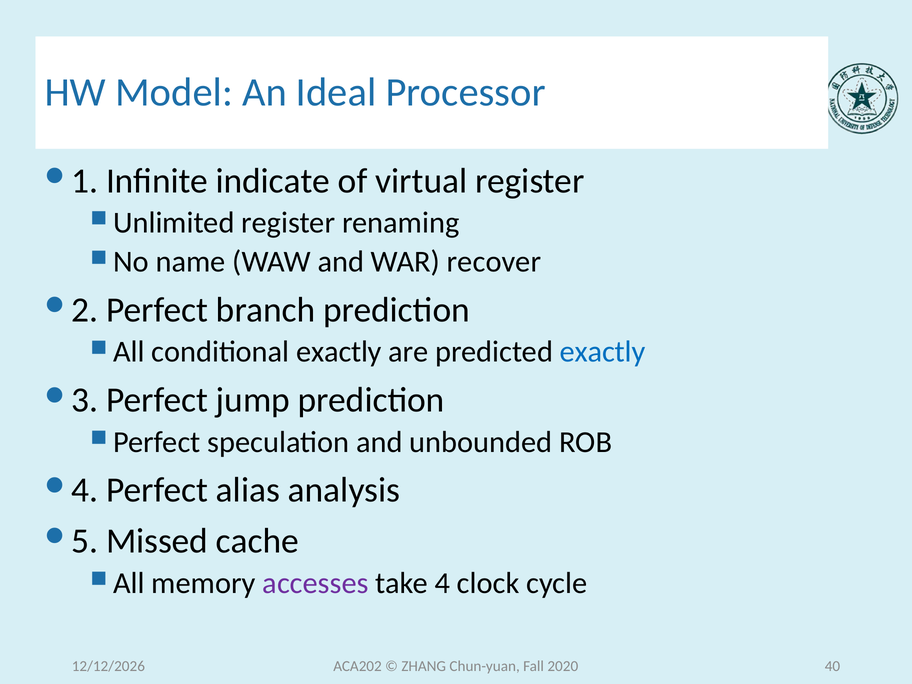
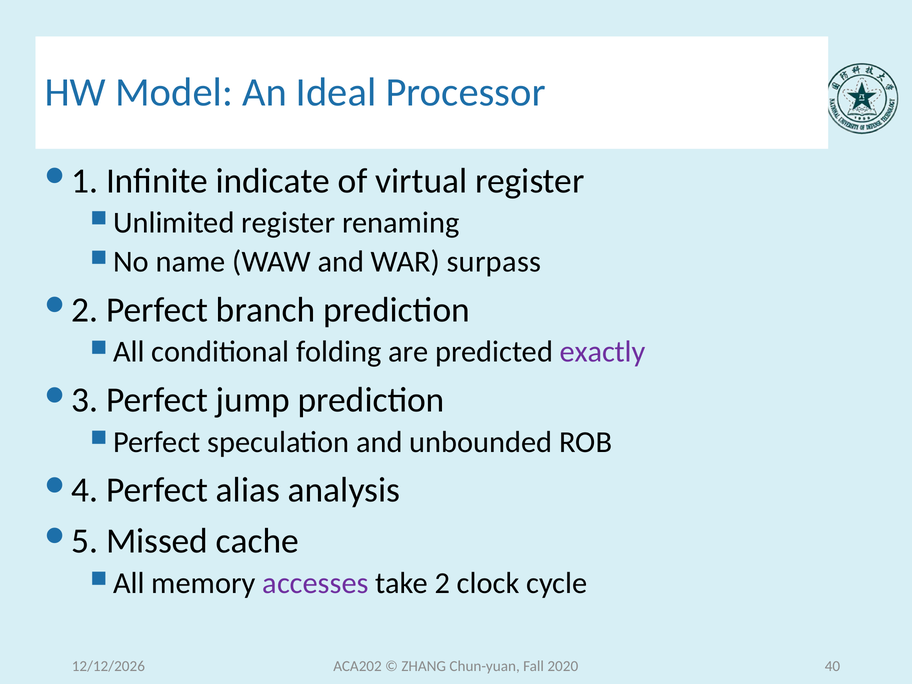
recover: recover -> surpass (494, 262)
conditional exactly: exactly -> folding (339, 352)
exactly colour: blue -> purple (603, 352)
4: 4 -> 2 (442, 583)
